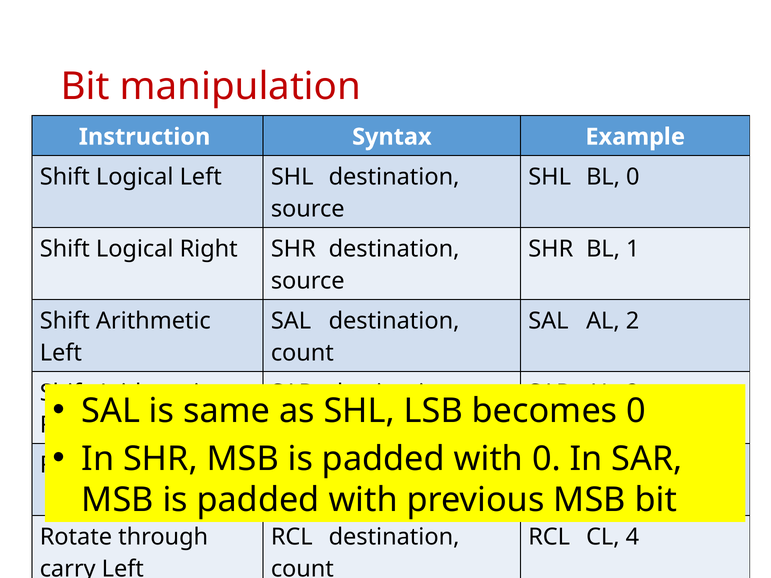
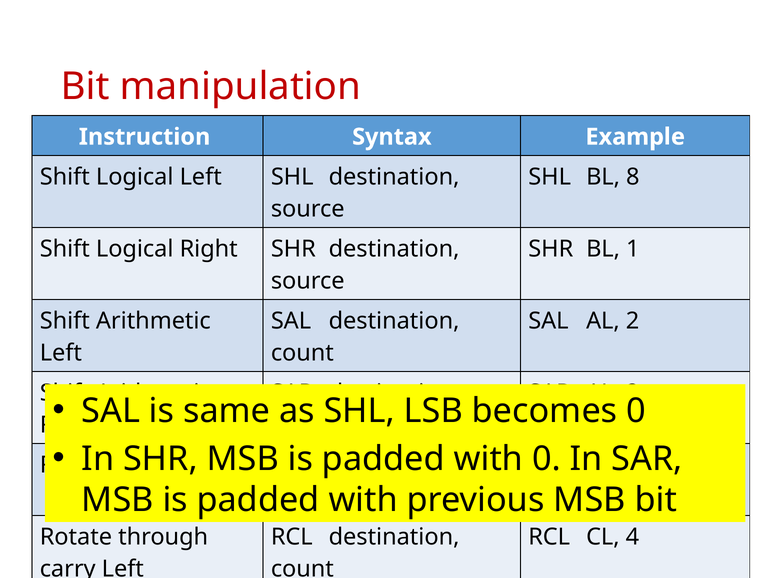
BL 0: 0 -> 8 (633, 177)
